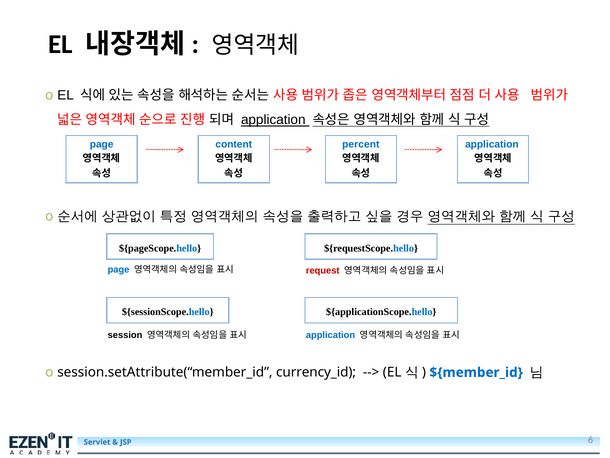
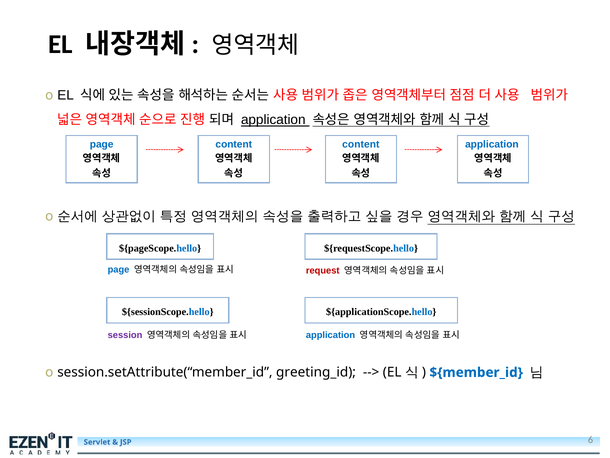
percent: percent -> content (361, 144)
session colour: black -> purple (125, 335)
currency_id: currency_id -> greeting_id (316, 372)
